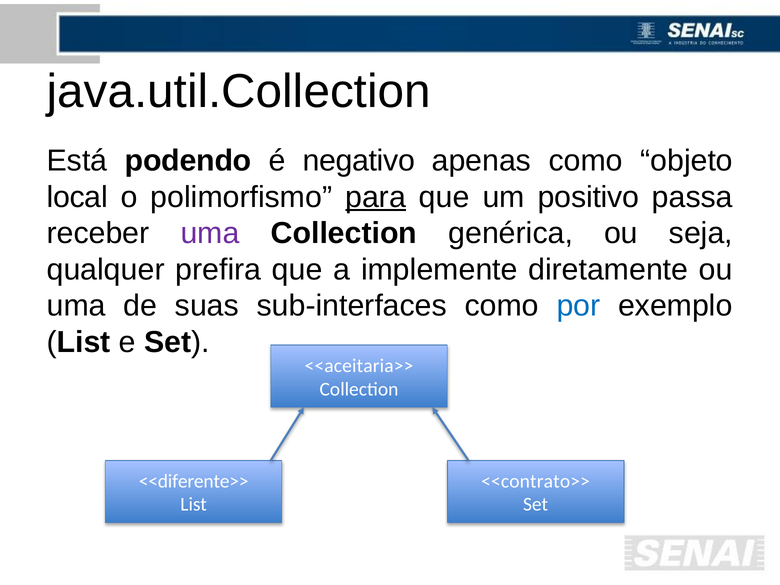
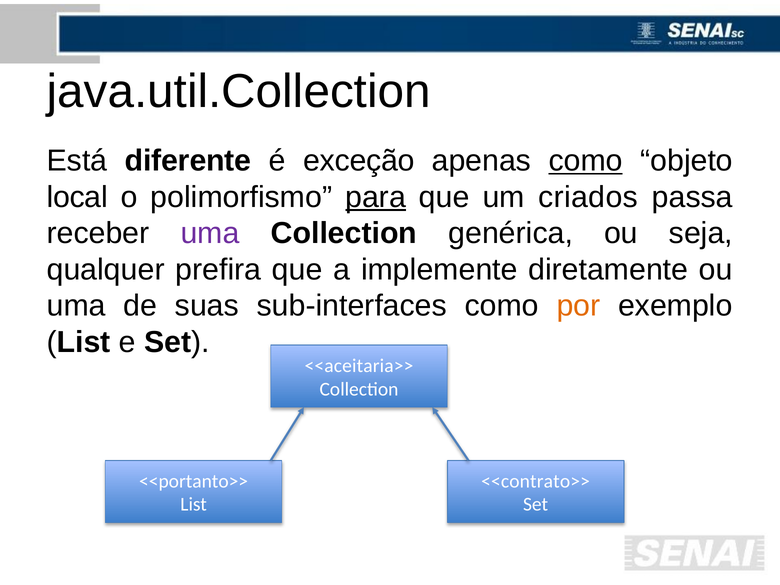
podendo: podendo -> diferente (188, 161)
negativo: negativo -> exceção (359, 161)
como underline: none -> present (586, 161)
positivo: positivo -> criados (588, 197)
por colour: blue -> orange (578, 306)
<<diferente>>: <<diferente>> -> <<portanto>> (194, 481)
